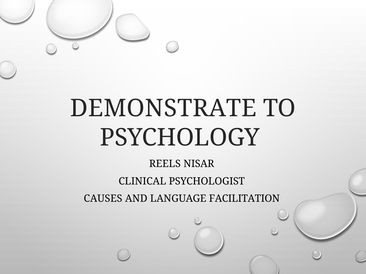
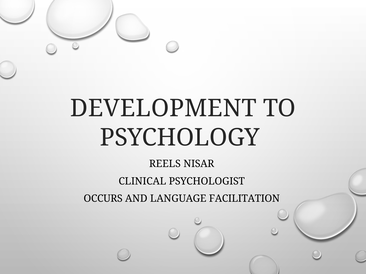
DEMONSTRATE: DEMONSTRATE -> DEVELOPMENT (163, 108)
CAUSES: CAUSES -> OCCURS (103, 199)
